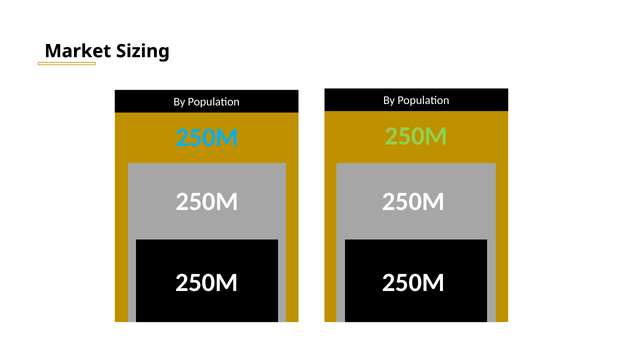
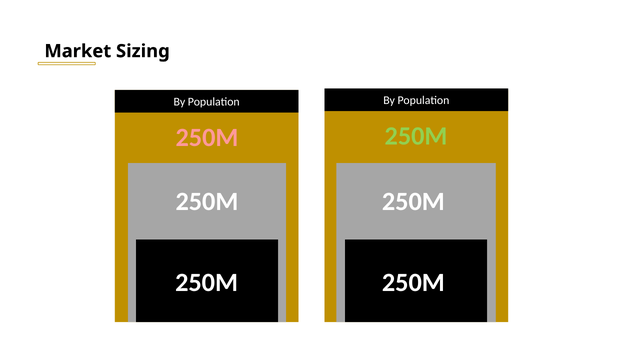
250M colour: light blue -> pink (207, 138)
